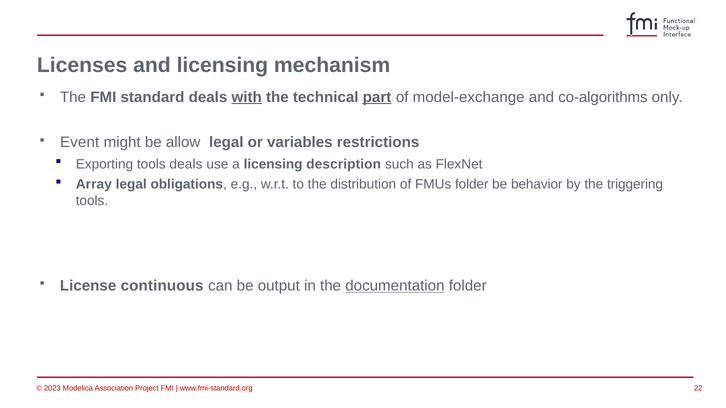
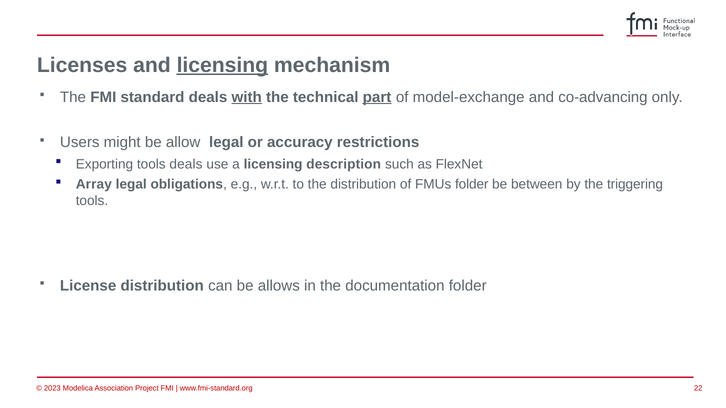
licensing underline: none -> present (222, 65)
co-algorithms: co-algorithms -> co-advancing (603, 97)
Event: Event -> Users (80, 143)
variables: variables -> accuracy (300, 143)
behavior: behavior -> between (537, 185)
License continuous: continuous -> distribution (162, 286)
output: output -> allows (279, 286)
documentation underline: present -> none (395, 286)
